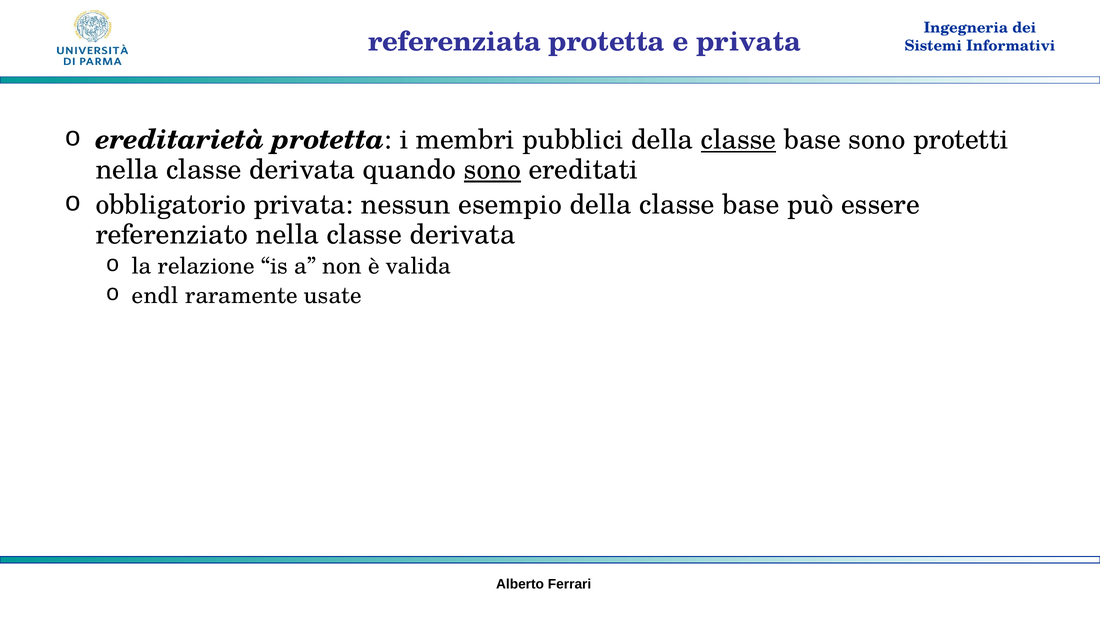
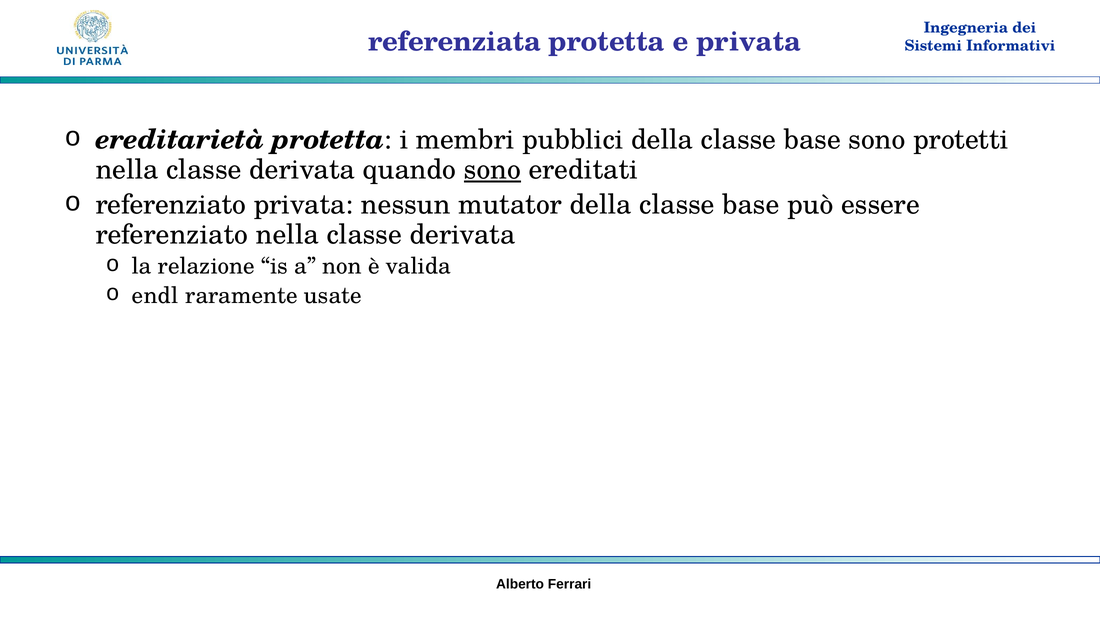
classe underline: present -> none (739, 140)
obbligatorio: obbligatorio -> referenziato (171, 205)
esempio: esempio -> mutator (510, 205)
